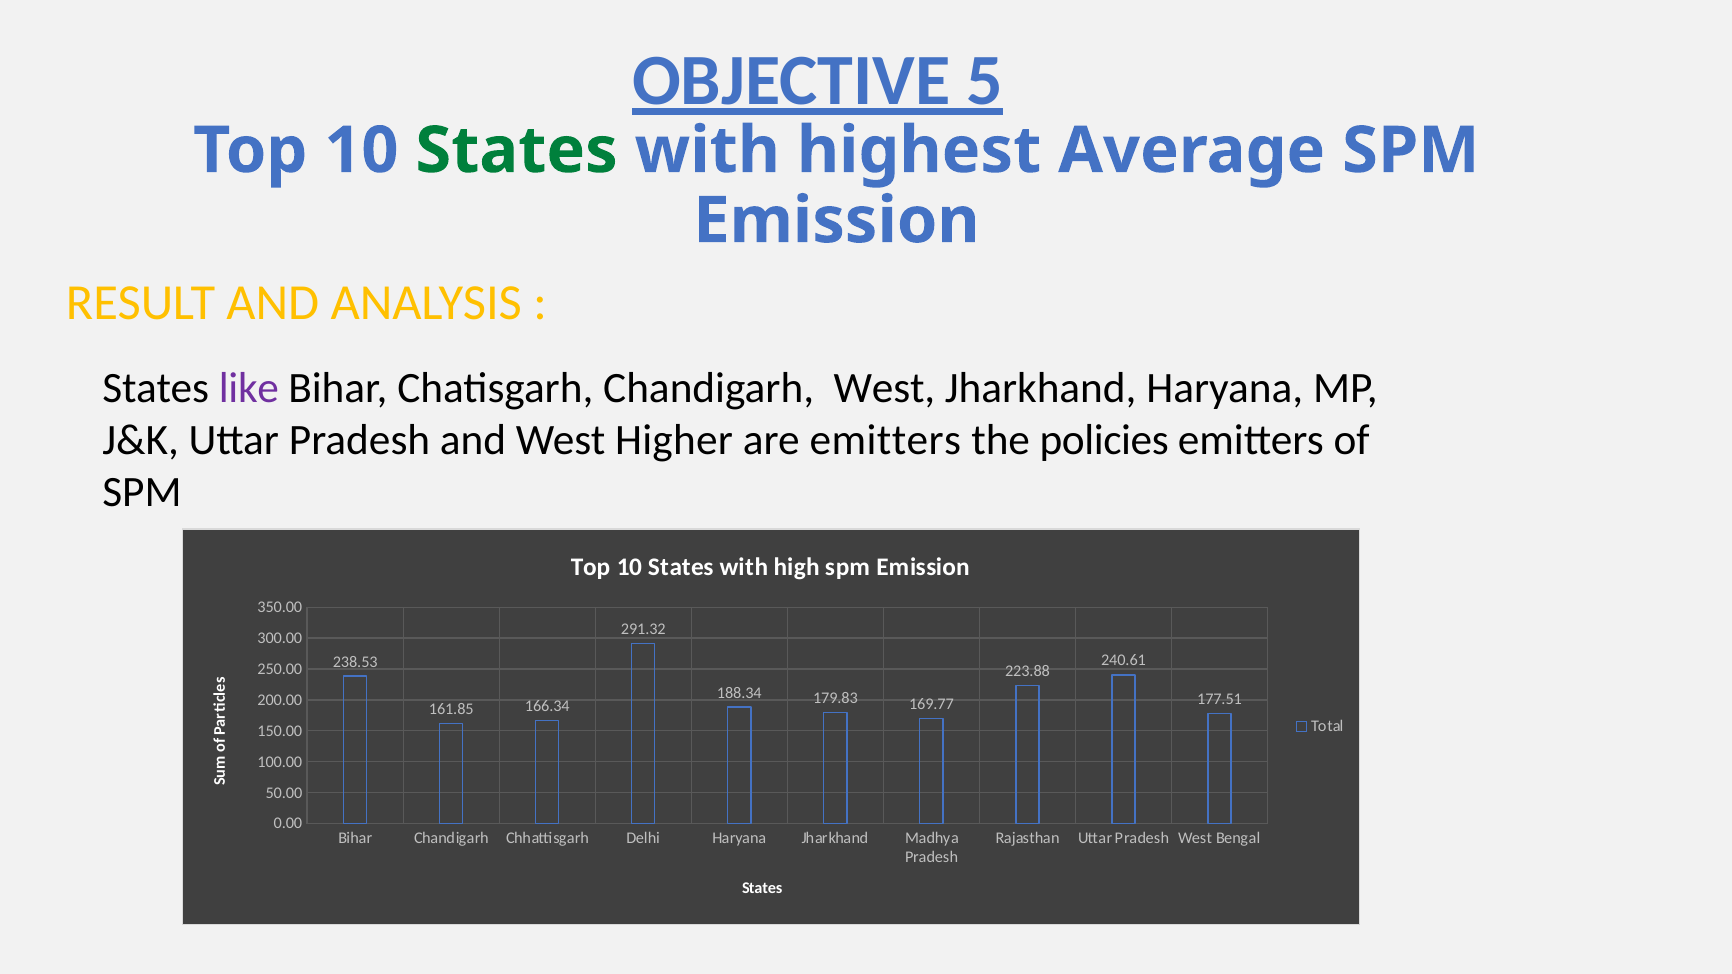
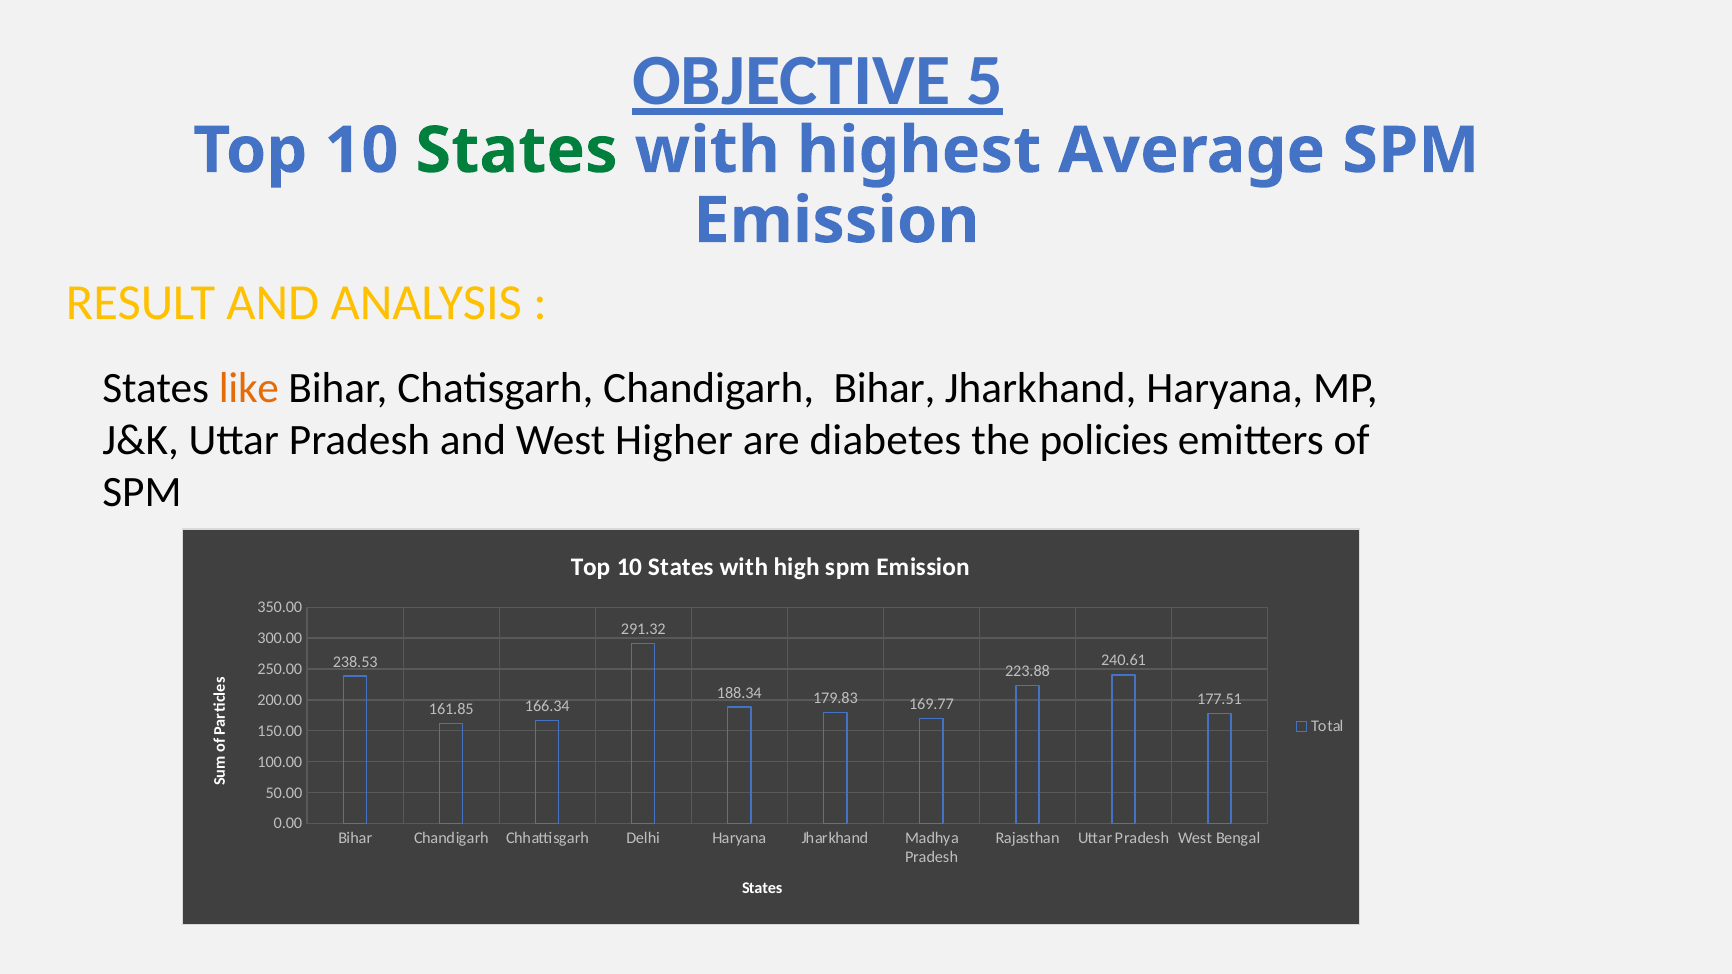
like colour: purple -> orange (249, 388)
Chandigarh West: West -> Bihar (884, 388)
are emitters: emitters -> diabetes (885, 440)
